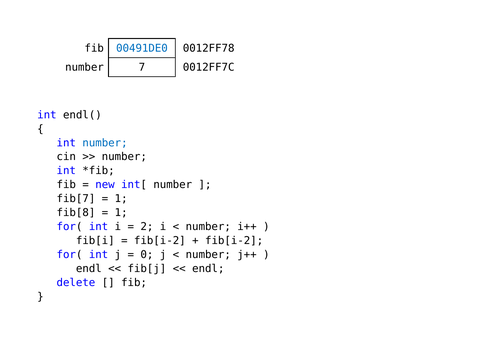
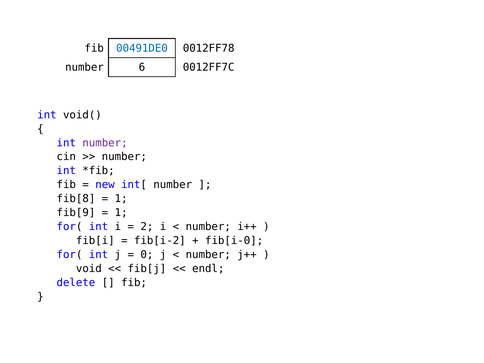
7: 7 -> 6 (142, 67)
endl(: endl( -> void( (82, 115)
number colour: blue -> purple (105, 143)
fib[7: fib[7 -> fib[8 (76, 199)
fib[8: fib[8 -> fib[9 (76, 213)
fib[i-2: fib[i-2 -> fib[i-0 (234, 241)
endl: endl -> void (89, 269)
